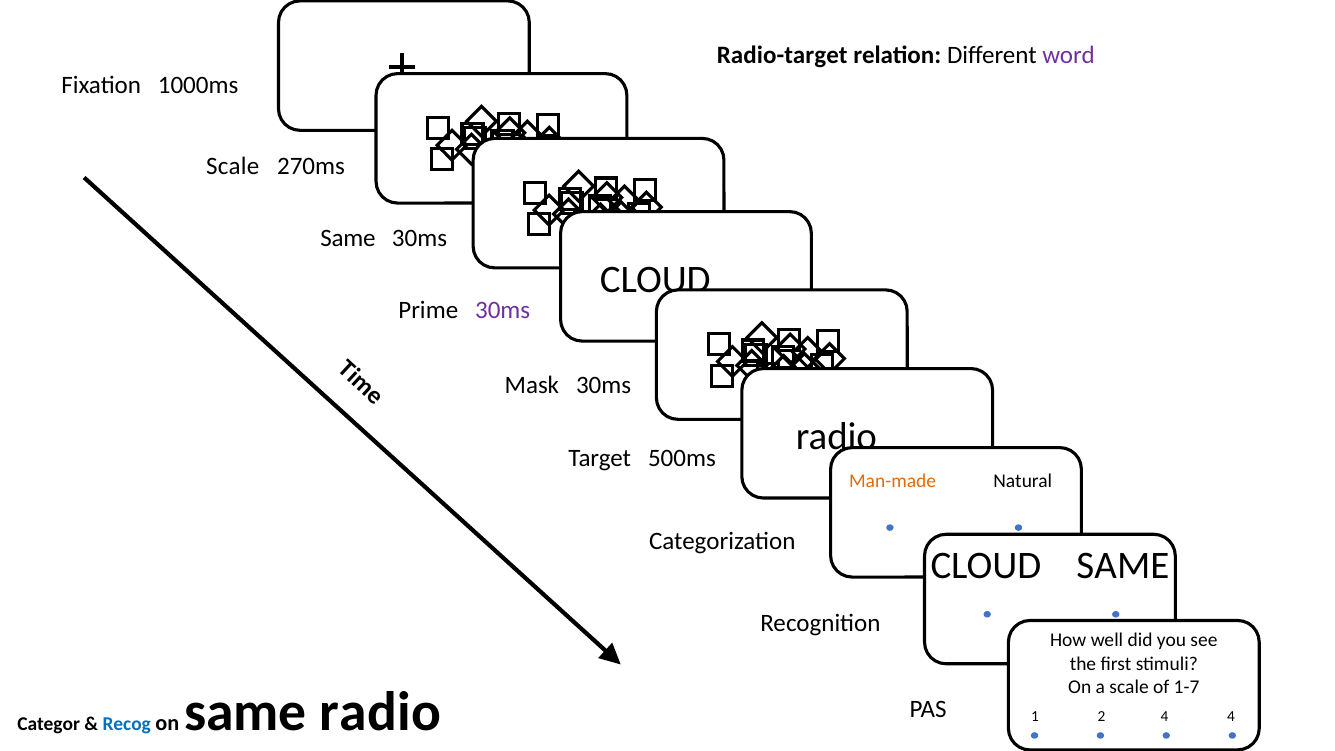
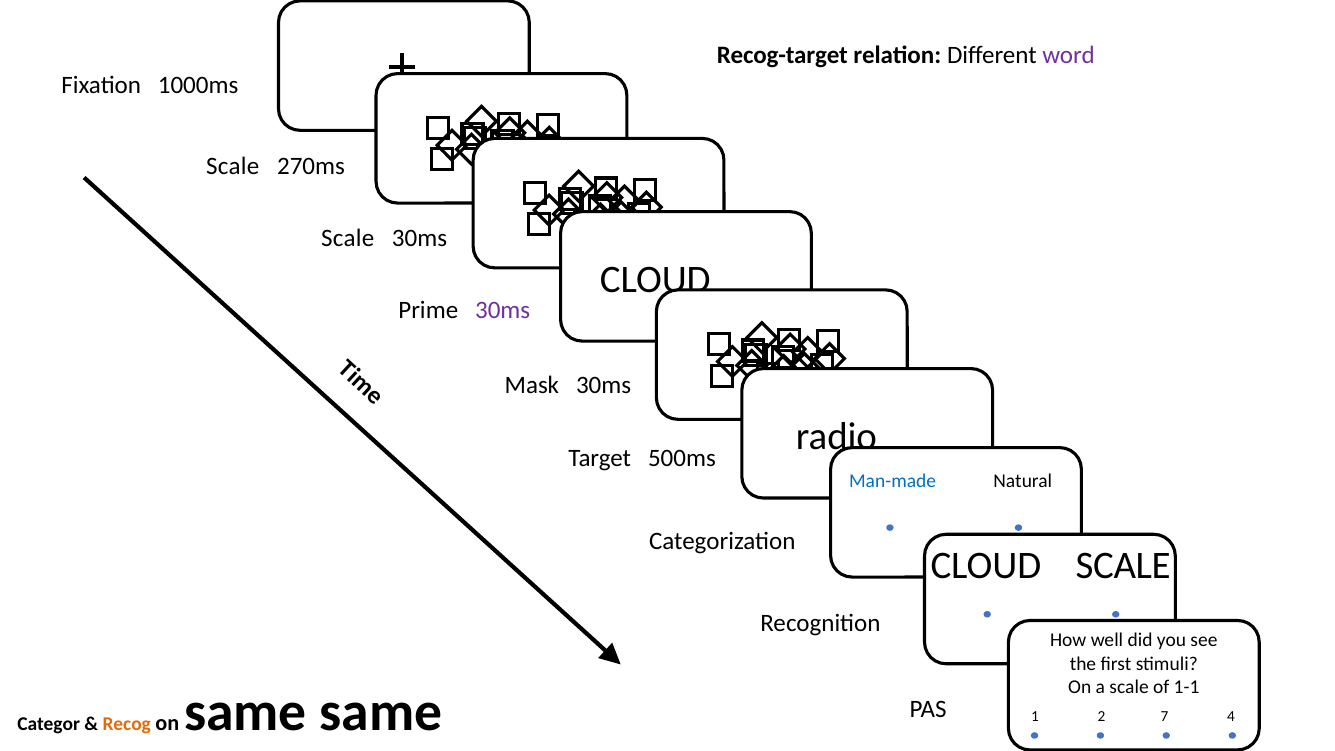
Radio-target: Radio-target -> Recog-target (782, 55)
Same: Same -> Scale (348, 238)
Man-made colour: orange -> blue (893, 481)
CLOUD SAME: SAME -> SCALE (1123, 565)
1-7: 1-7 -> 1-1 (1187, 687)
2 4: 4 -> 7 (1165, 716)
Recog colour: blue -> orange (127, 724)
same radio: radio -> same (381, 712)
